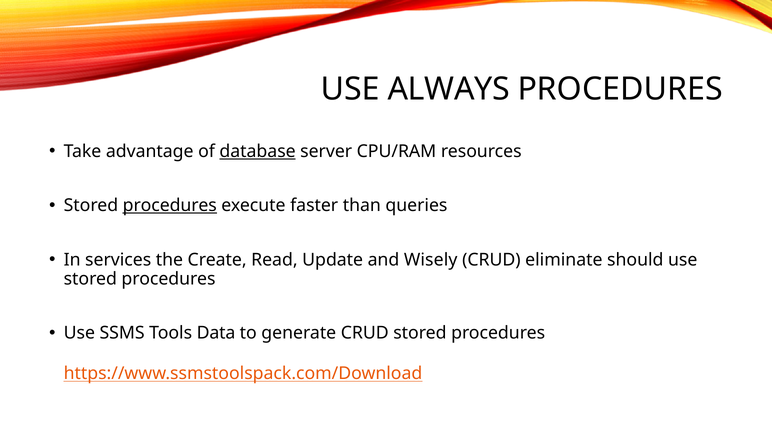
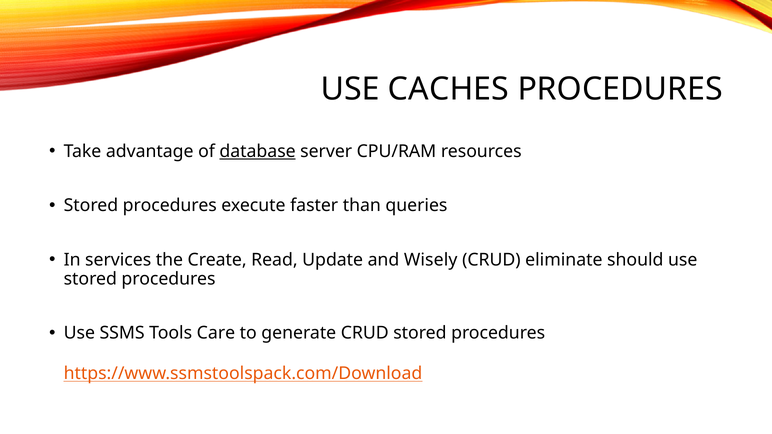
ALWAYS: ALWAYS -> CACHES (449, 89)
procedures underline: present -> none (170, 206)
Data: Data -> Care (216, 333)
